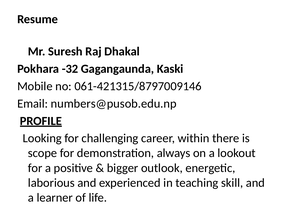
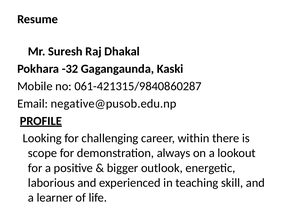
061-421315/8797009146: 061-421315/8797009146 -> 061-421315/9840860287 (138, 86)
numbers@pusob.edu.np: numbers@pusob.edu.np -> negative@pusob.edu.np (114, 104)
